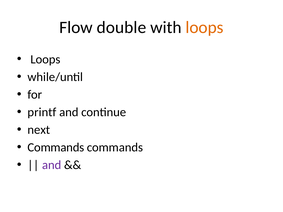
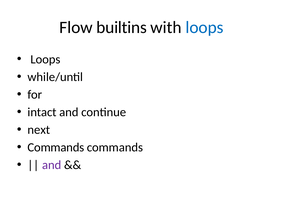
double: double -> builtins (122, 27)
loops colour: orange -> blue (204, 27)
printf: printf -> intact (42, 112)
